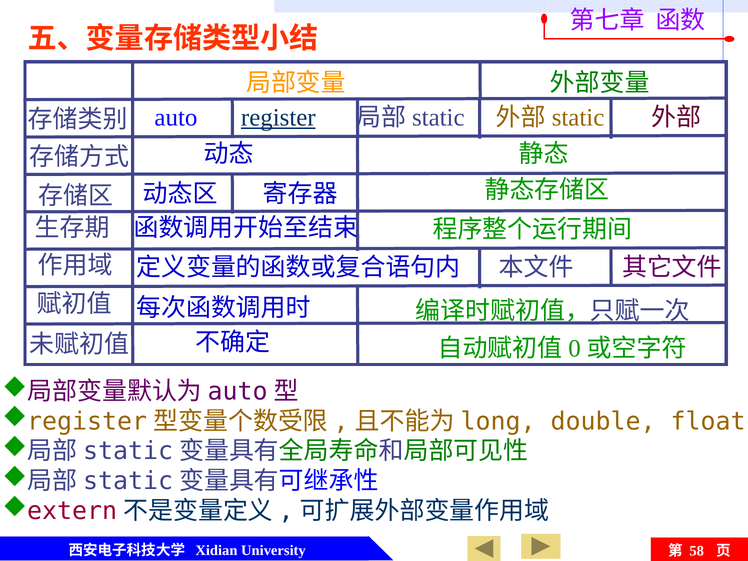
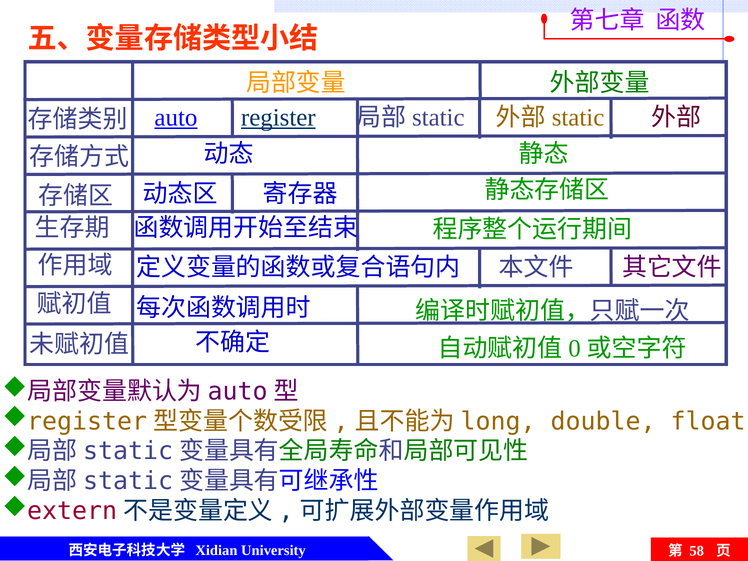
auto underline: none -> present (176, 118)
